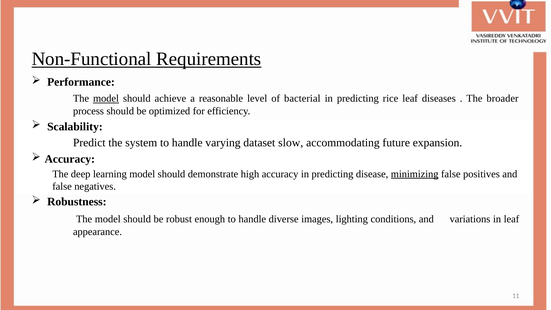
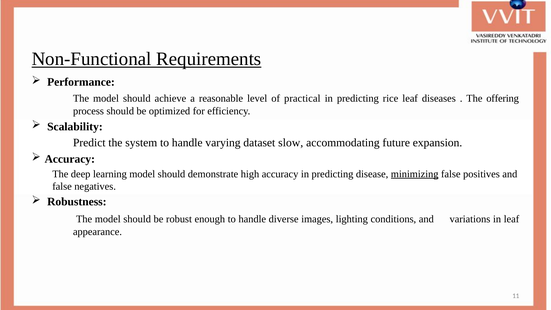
model underline: present -> none (106, 99)
bacterial: bacterial -> practical (302, 99)
broader: broader -> offering (503, 99)
